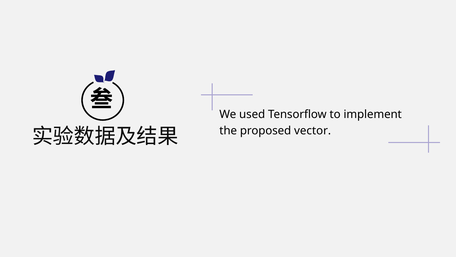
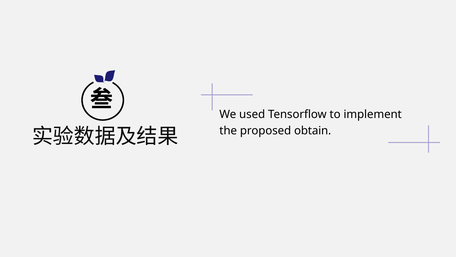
vector: vector -> obtain (313, 131)
